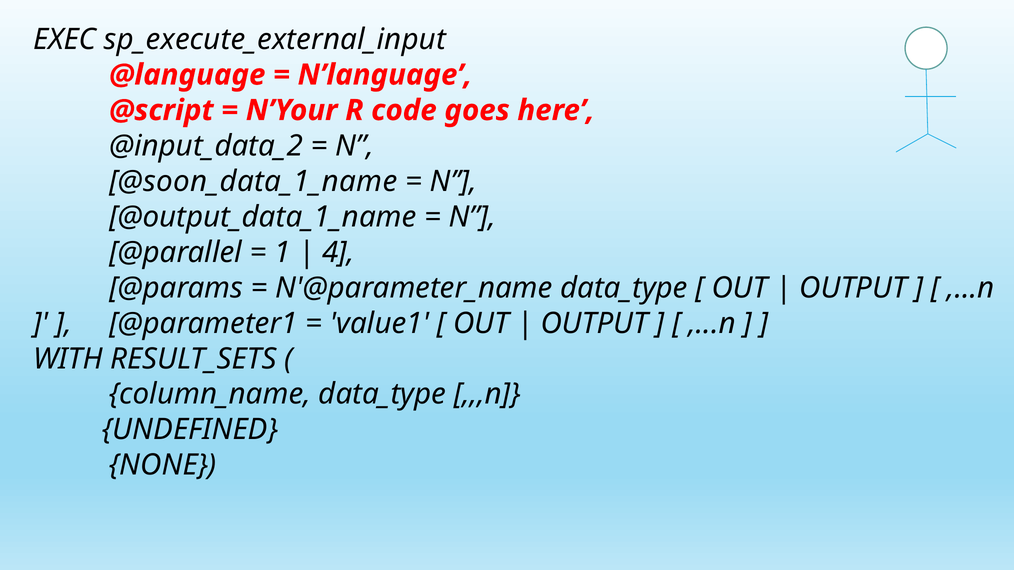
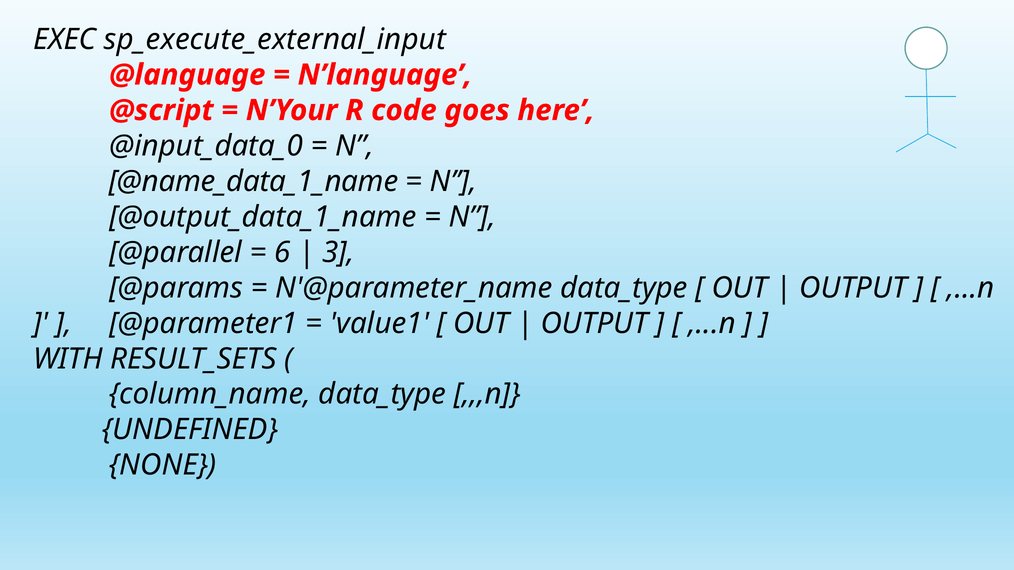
@input_data_2: @input_data_2 -> @input_data_0 (206, 146)
@soon_data_1_name: @soon_data_1_name -> @name_data_1_name (253, 181)
1: 1 -> 6 (282, 252)
4: 4 -> 3 (338, 252)
